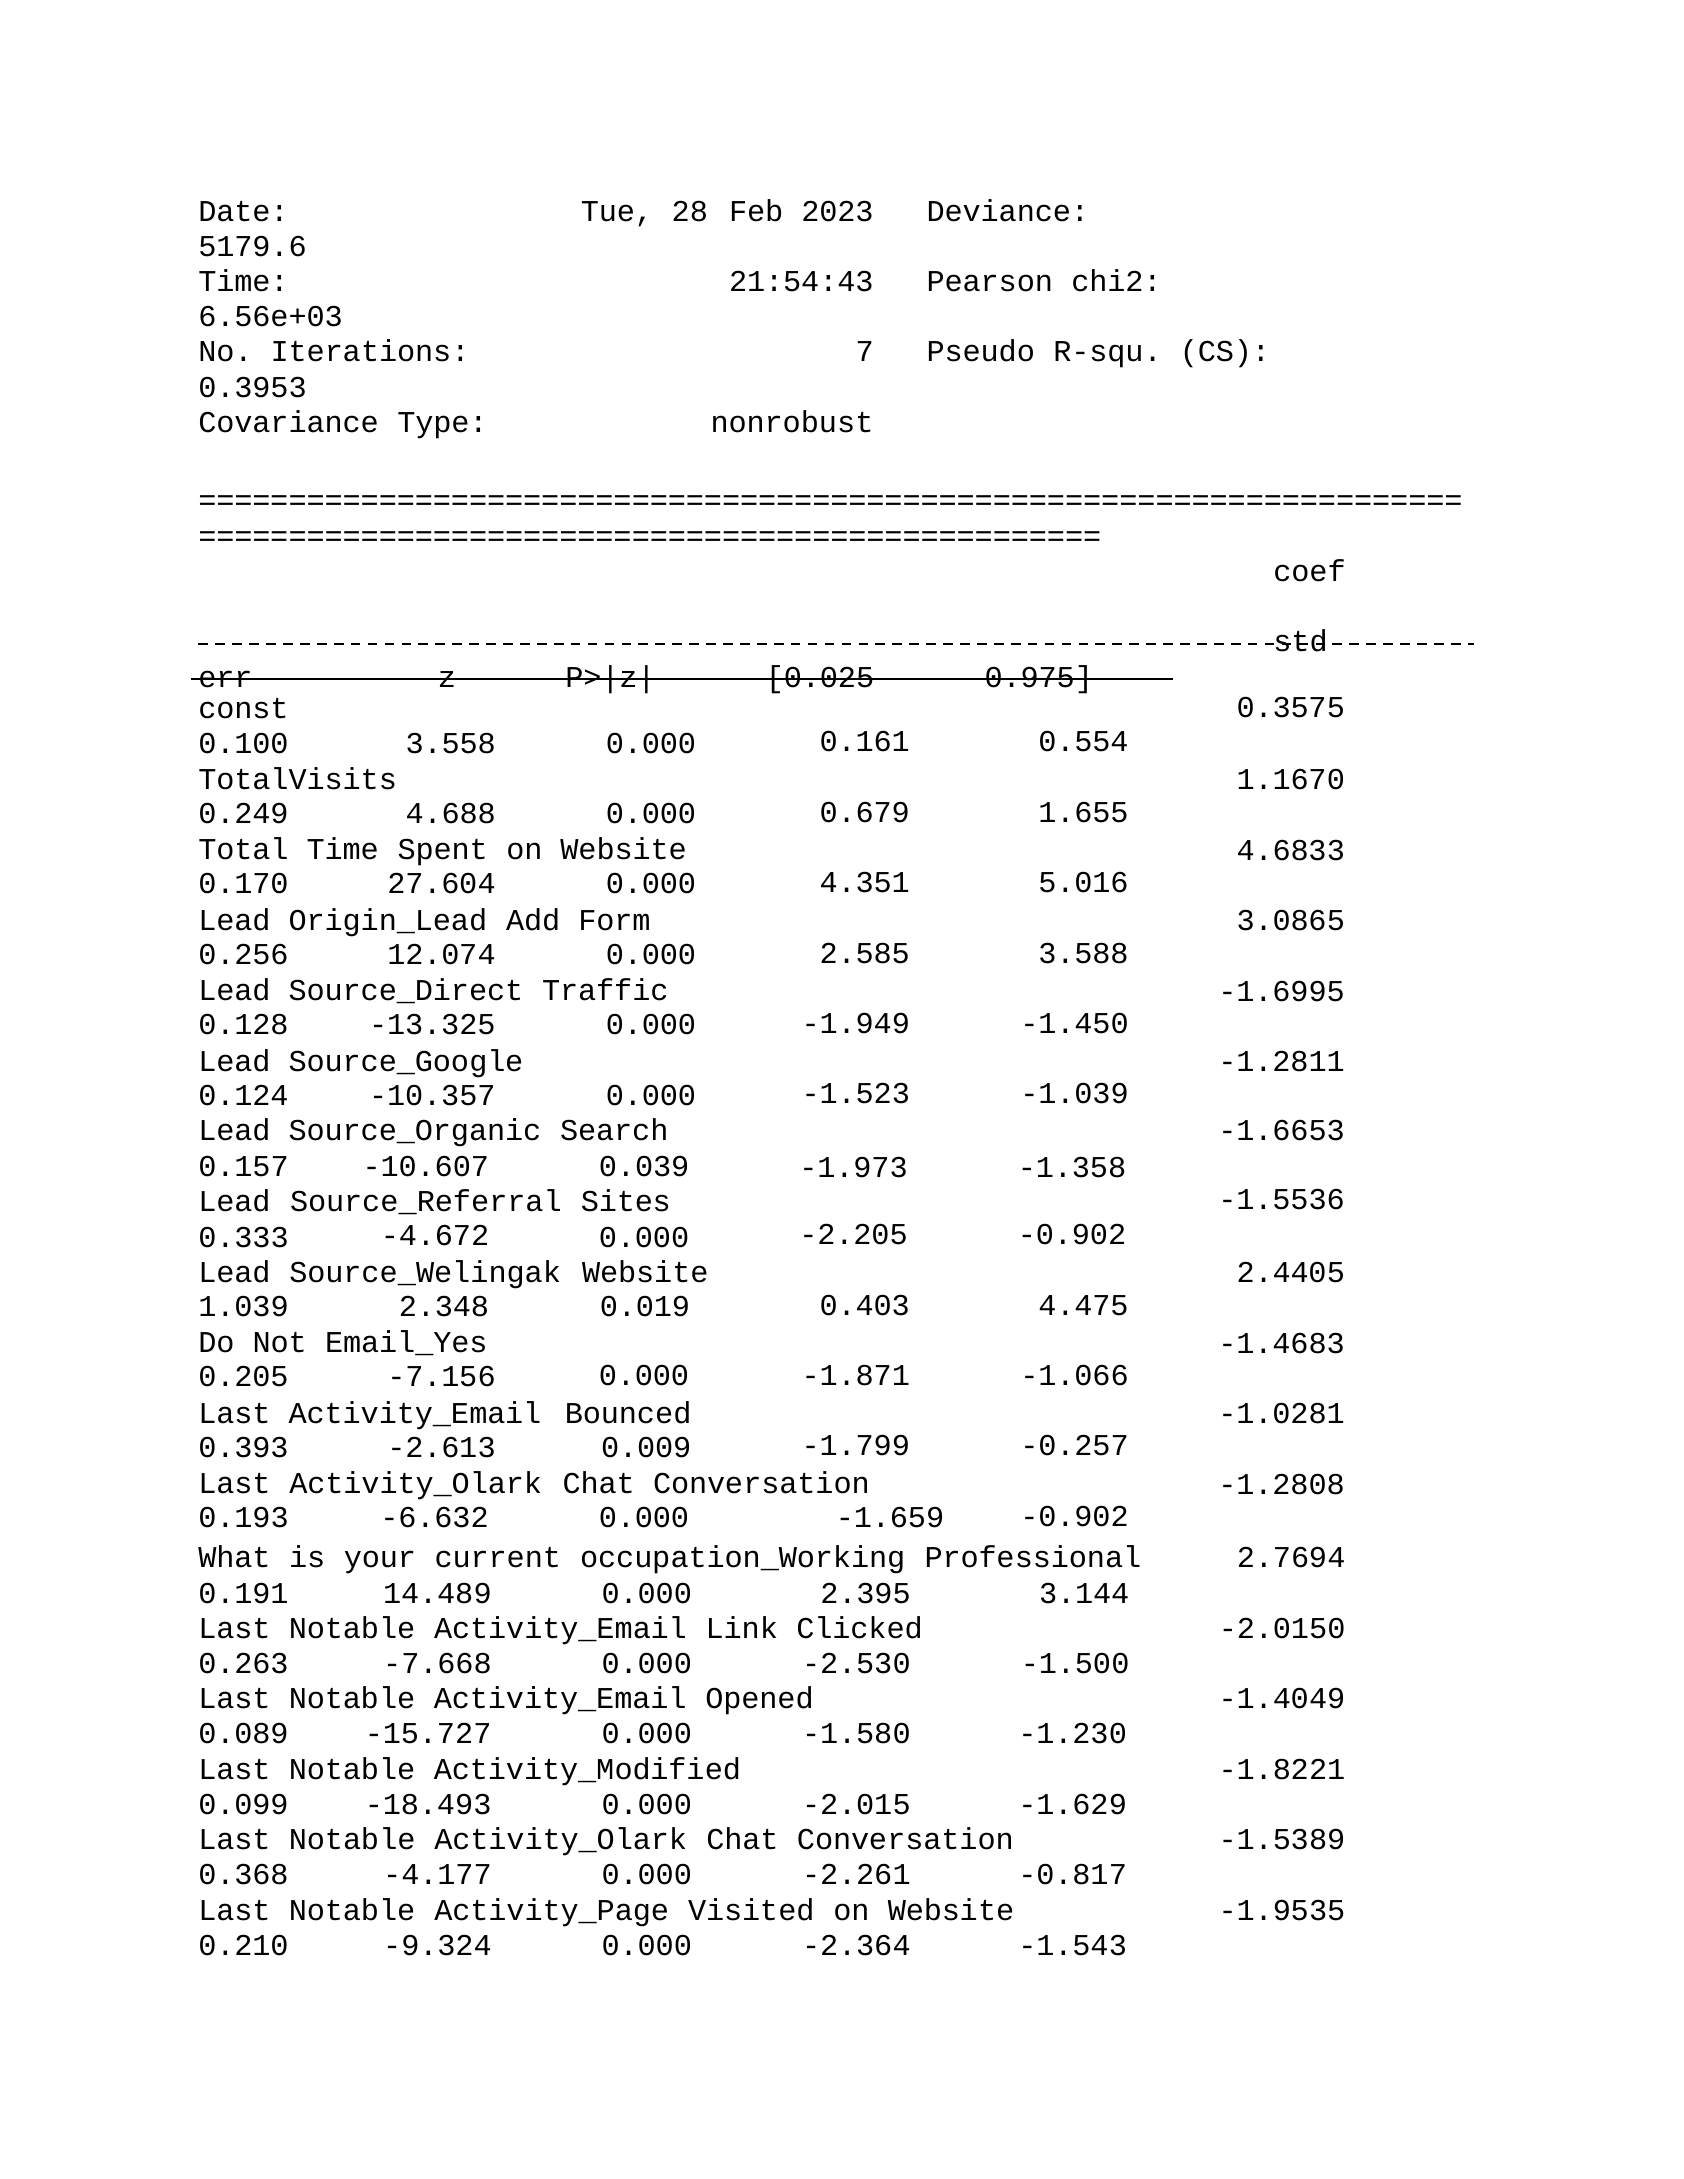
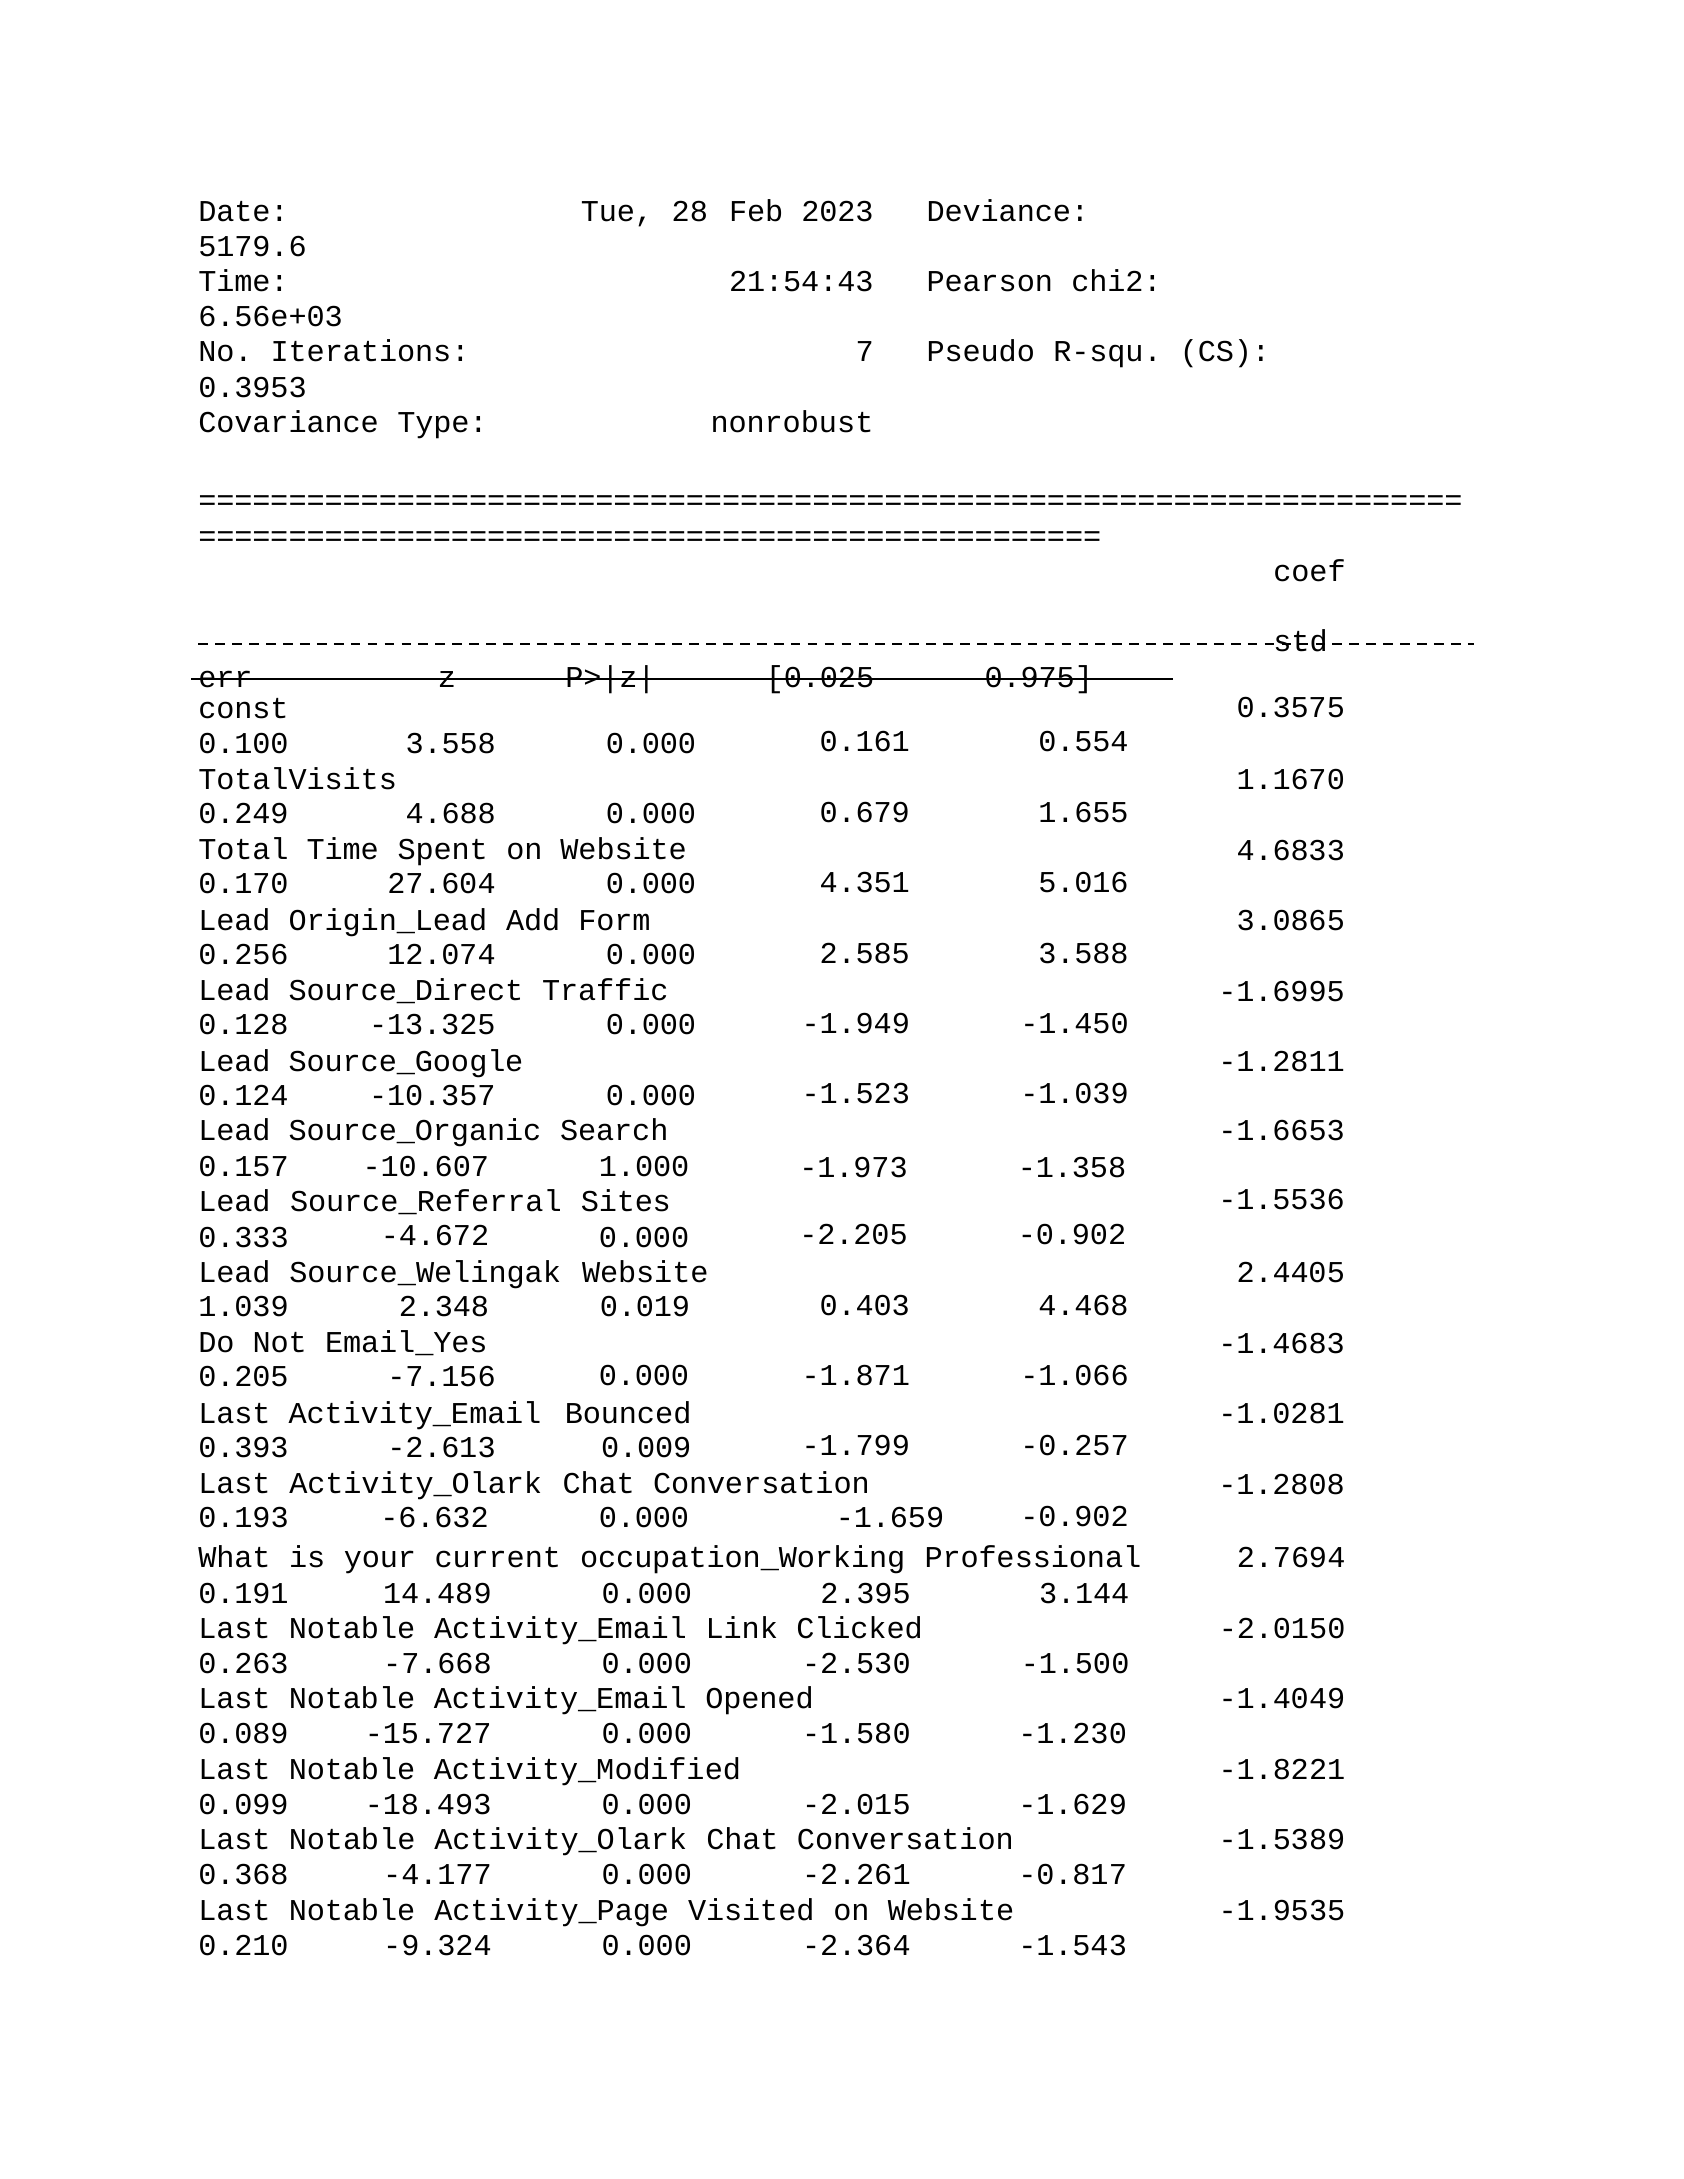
0.039: 0.039 -> 1.000 (644, 1167)
4.475: 4.475 -> 4.468 (1083, 1305)
